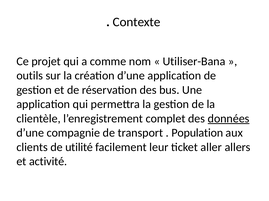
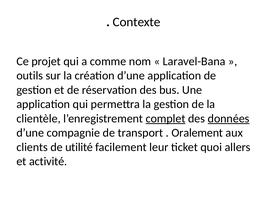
Utiliser-Bana: Utiliser-Bana -> Laravel-Bana (194, 62)
complet underline: none -> present (166, 119)
Population: Population -> Oralement (197, 133)
aller: aller -> quoi (211, 148)
